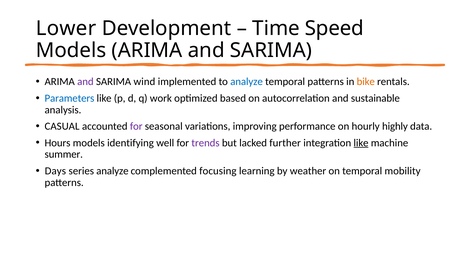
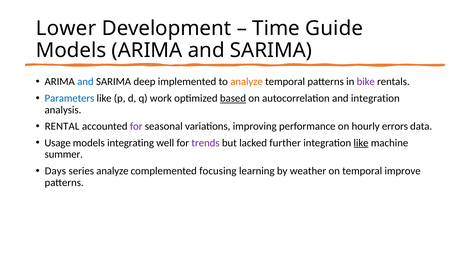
Speed: Speed -> Guide (334, 28)
and colour: purple -> blue (85, 82)
wind: wind -> deep (144, 82)
analyze colour: blue -> orange (247, 82)
bike colour: orange -> purple (366, 82)
based underline: none -> present (233, 98)
and sustainable: sustainable -> integration (375, 98)
CASUAL: CASUAL -> RENTAL (62, 127)
highly: highly -> errors (395, 127)
Hours: Hours -> Usage (58, 143)
identifying: identifying -> integrating (131, 143)
mobility: mobility -> improve (403, 171)
